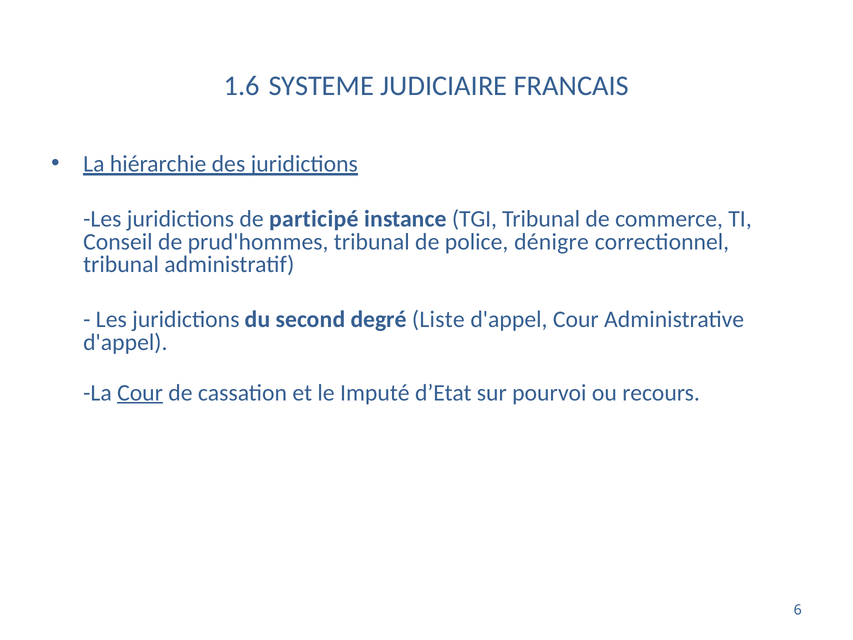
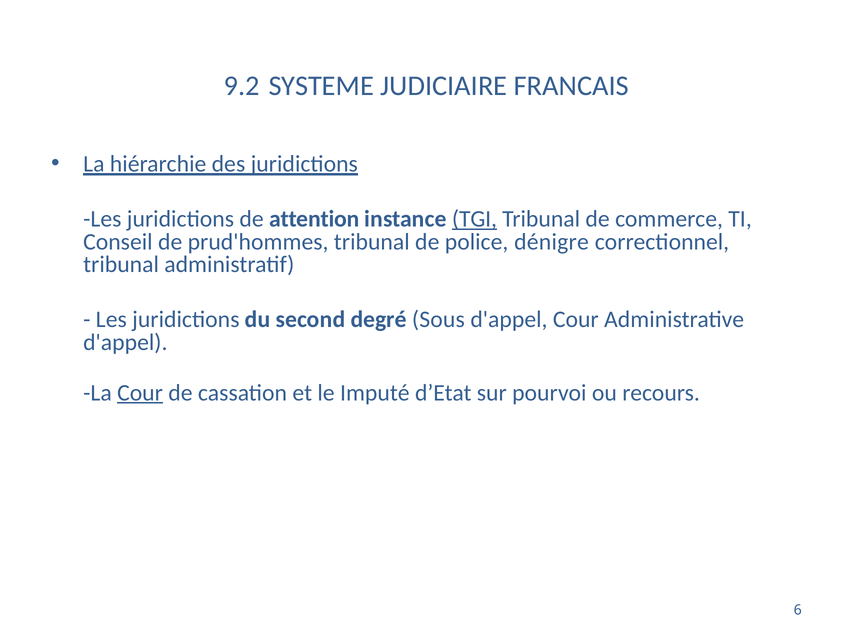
1.6: 1.6 -> 9.2 (242, 86)
participé: participé -> attention (314, 219)
TGI underline: none -> present (474, 219)
Liste: Liste -> Sous (438, 320)
